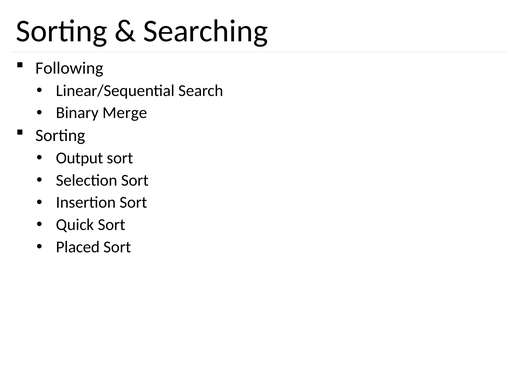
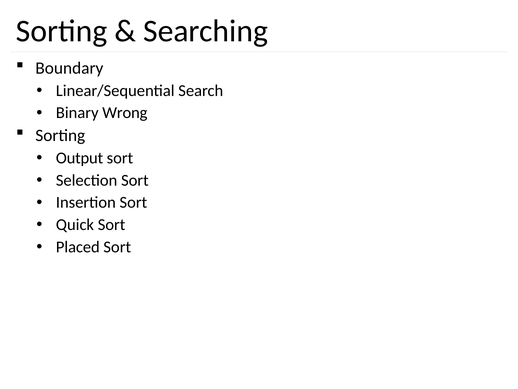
Following: Following -> Boundary (69, 68)
Merge: Merge -> Wrong (125, 113)
